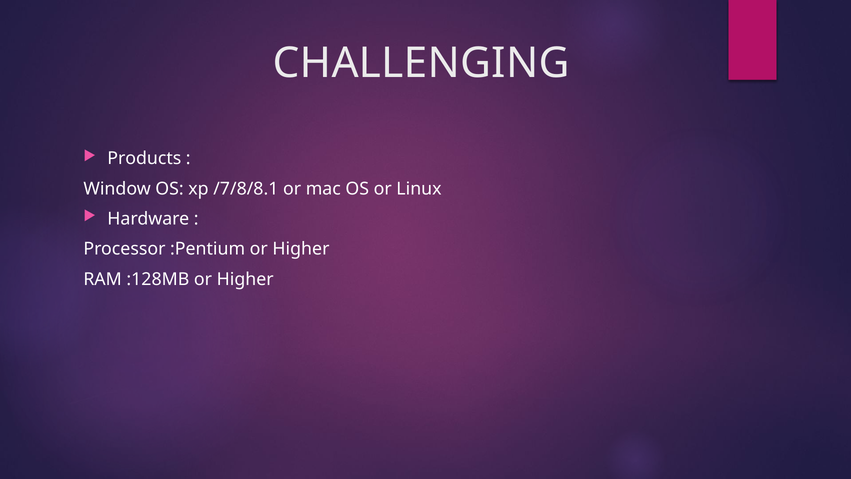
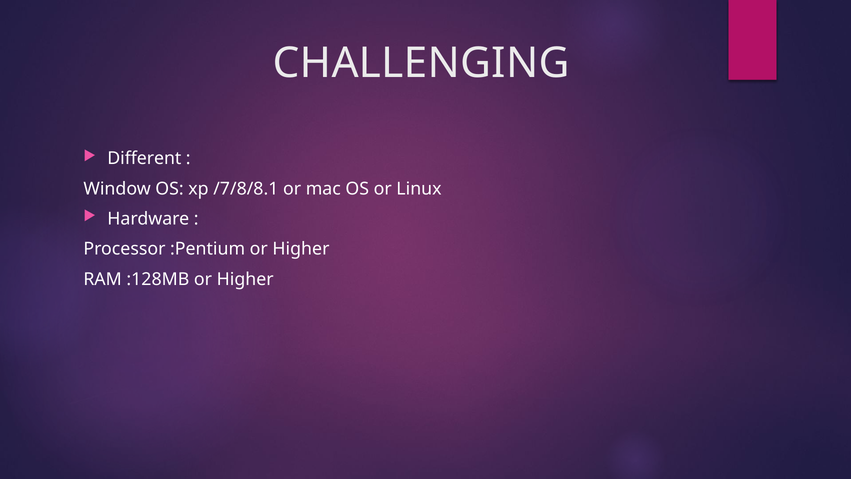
Products: Products -> Different (144, 158)
